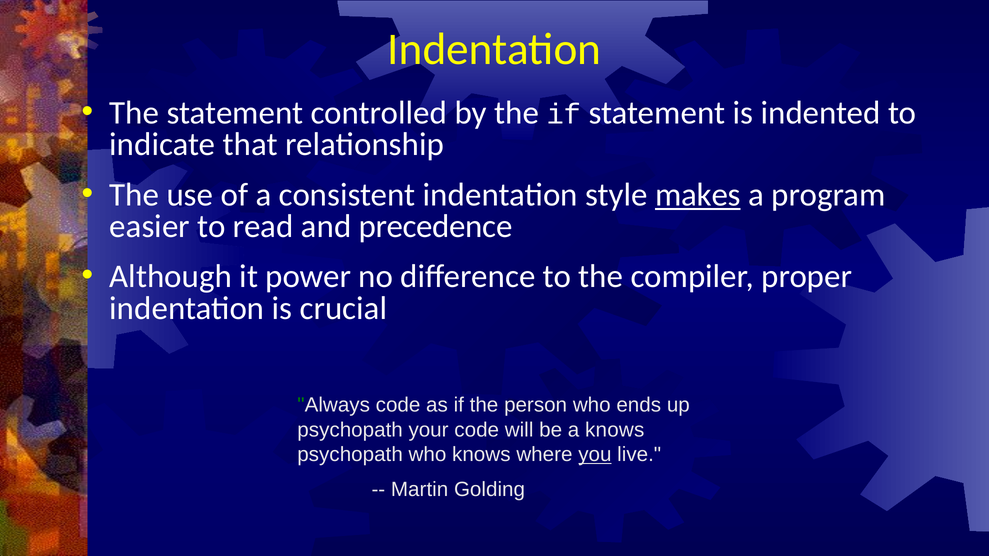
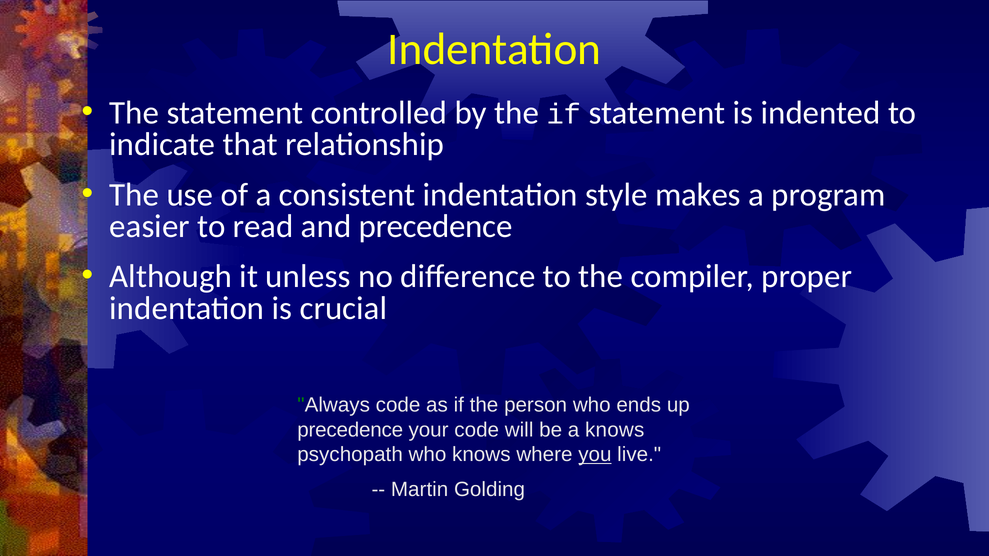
makes underline: present -> none (698, 195)
power: power -> unless (308, 277)
psychopath: psychopath -> precedence (350, 430)
